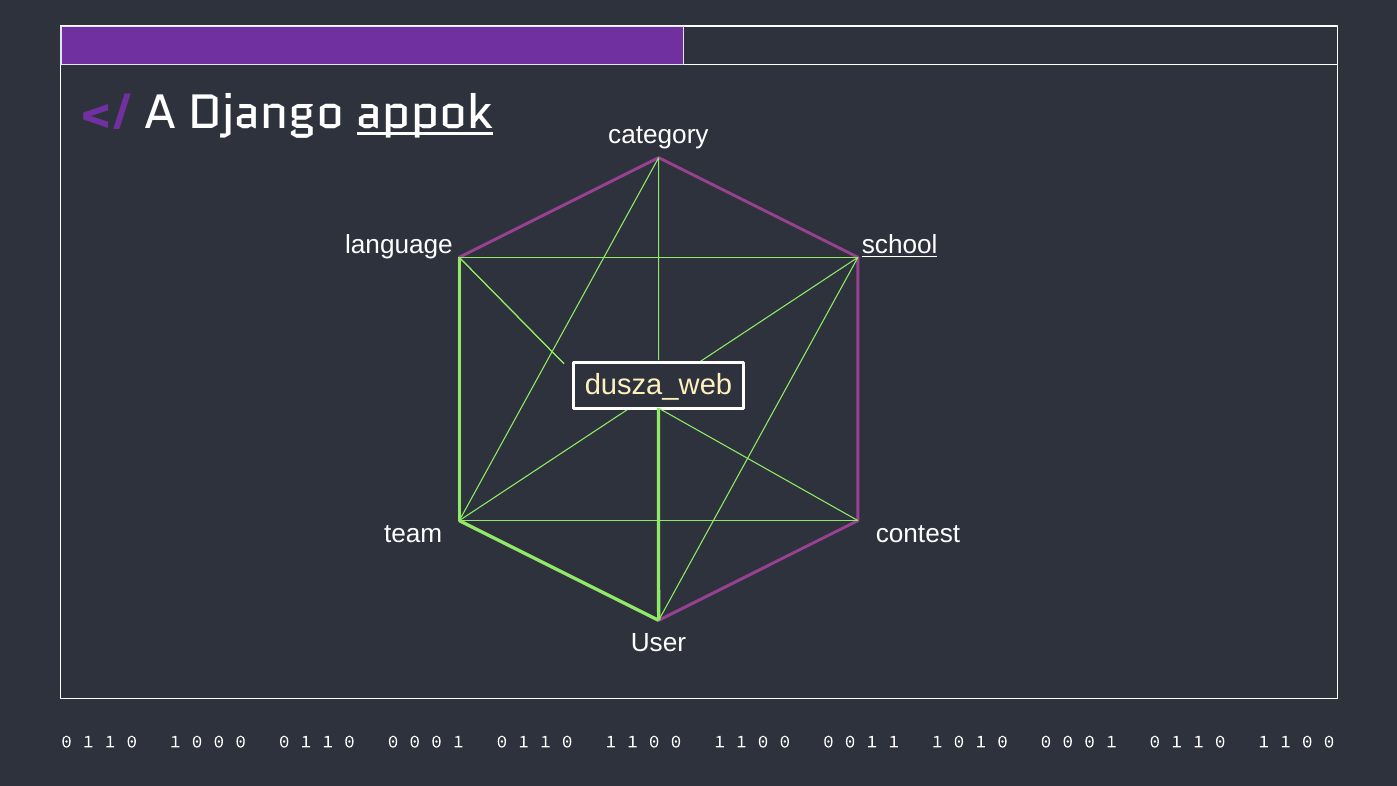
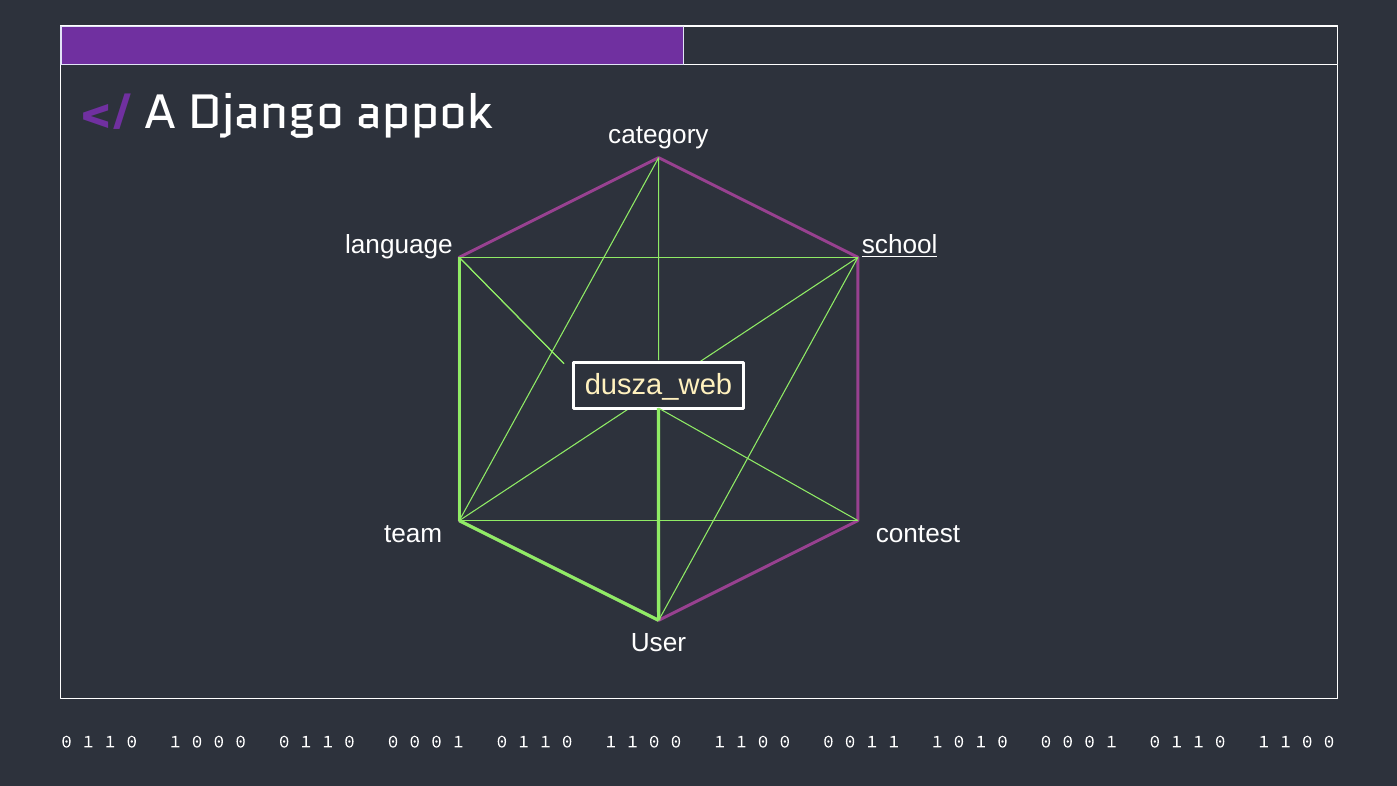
appok underline: present -> none (425, 113)
